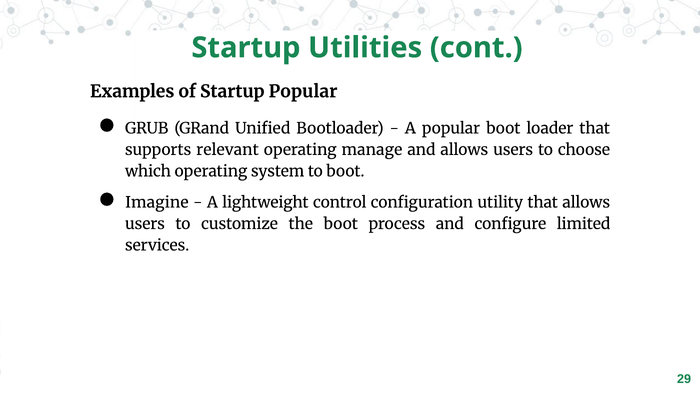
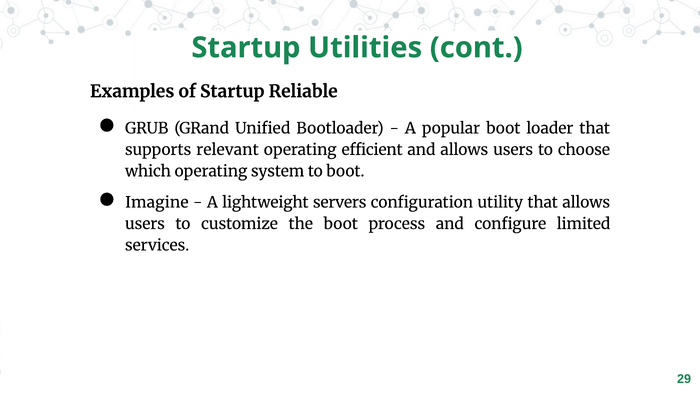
Startup Popular: Popular -> Reliable (303, 91)
manage: manage -> efficient (372, 150)
control: control -> servers (340, 202)
